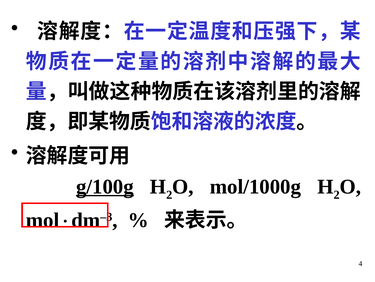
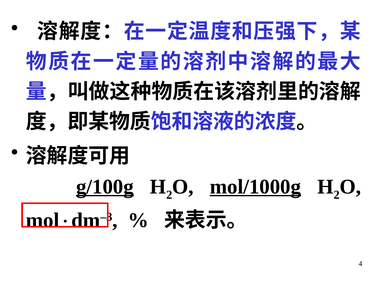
mol/1000g underline: none -> present (255, 186)
